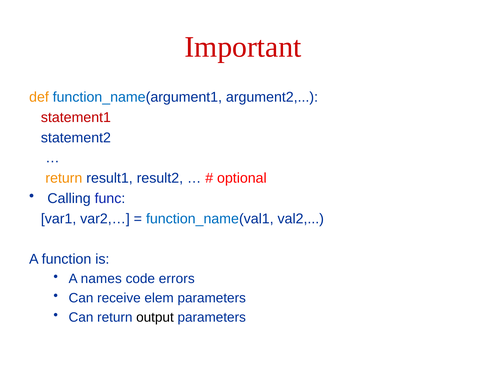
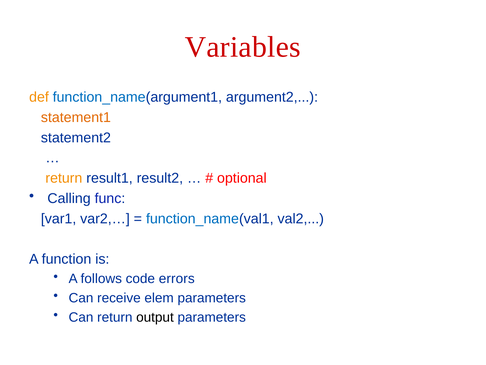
Important: Important -> Variables (243, 47)
statement1 colour: red -> orange (76, 117)
names: names -> follows (101, 278)
